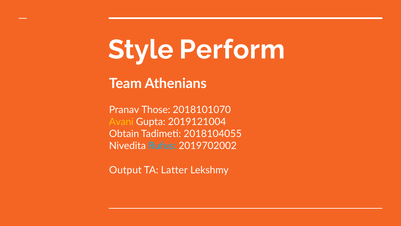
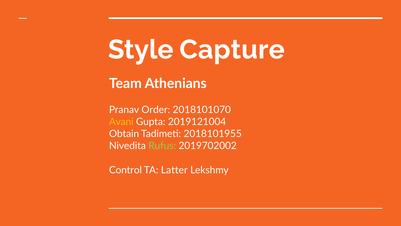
Perform: Perform -> Capture (232, 50)
Those: Those -> Order (156, 110)
2018104055: 2018104055 -> 2018101955 (213, 134)
Rufus colour: light blue -> light green (162, 146)
Output: Output -> Control (125, 170)
